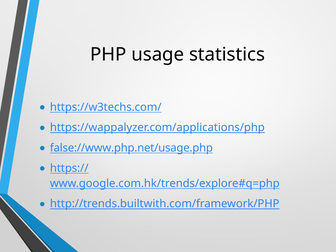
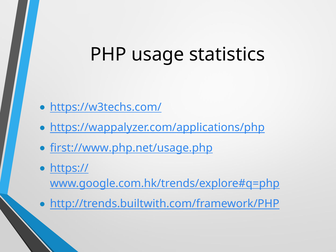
false://www.php.net/usage.php: false://www.php.net/usage.php -> first://www.php.net/usage.php (131, 148)
